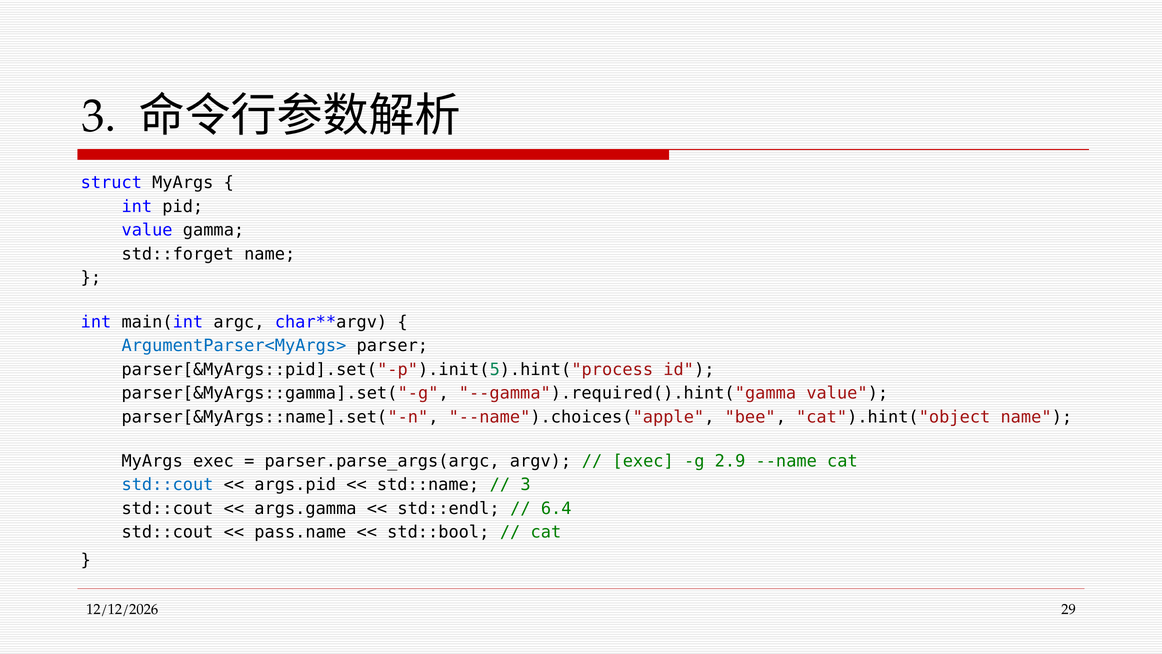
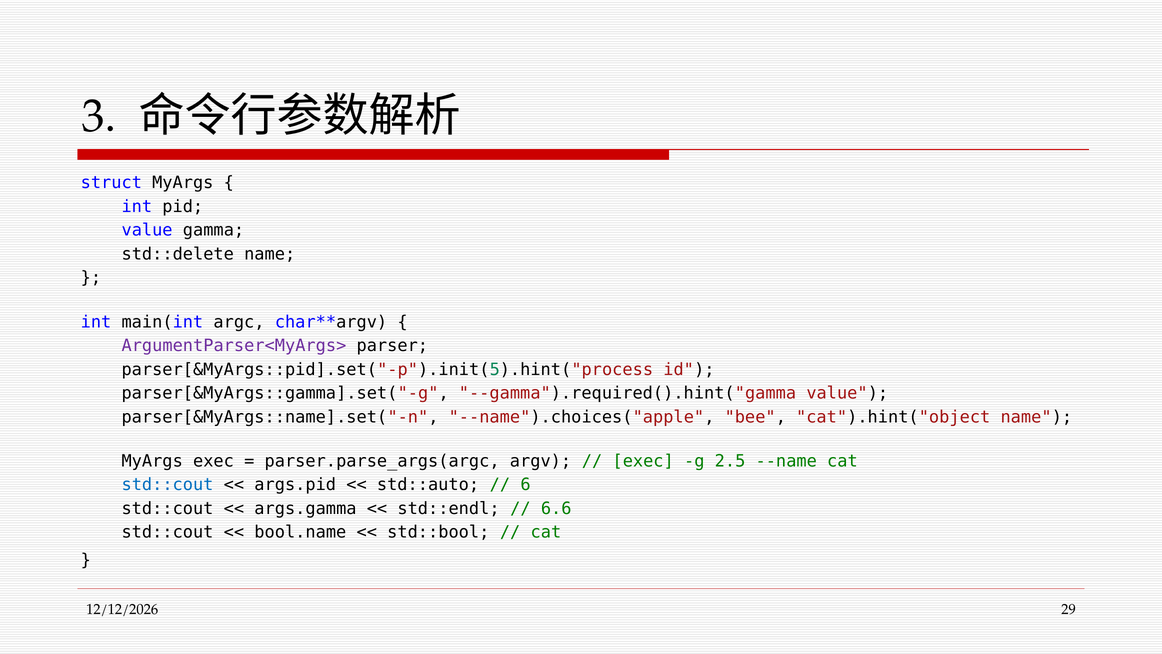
std::forget: std::forget -> std::delete (178, 254)
ArgumentParser<MyArgs> colour: blue -> purple (234, 346)
2.9: 2.9 -> 2.5 (730, 461)
std::name: std::name -> std::auto (428, 485)
3: 3 -> 6 (525, 485)
6.4: 6.4 -> 6.6 (556, 508)
pass.name: pass.name -> bool.name (300, 532)
